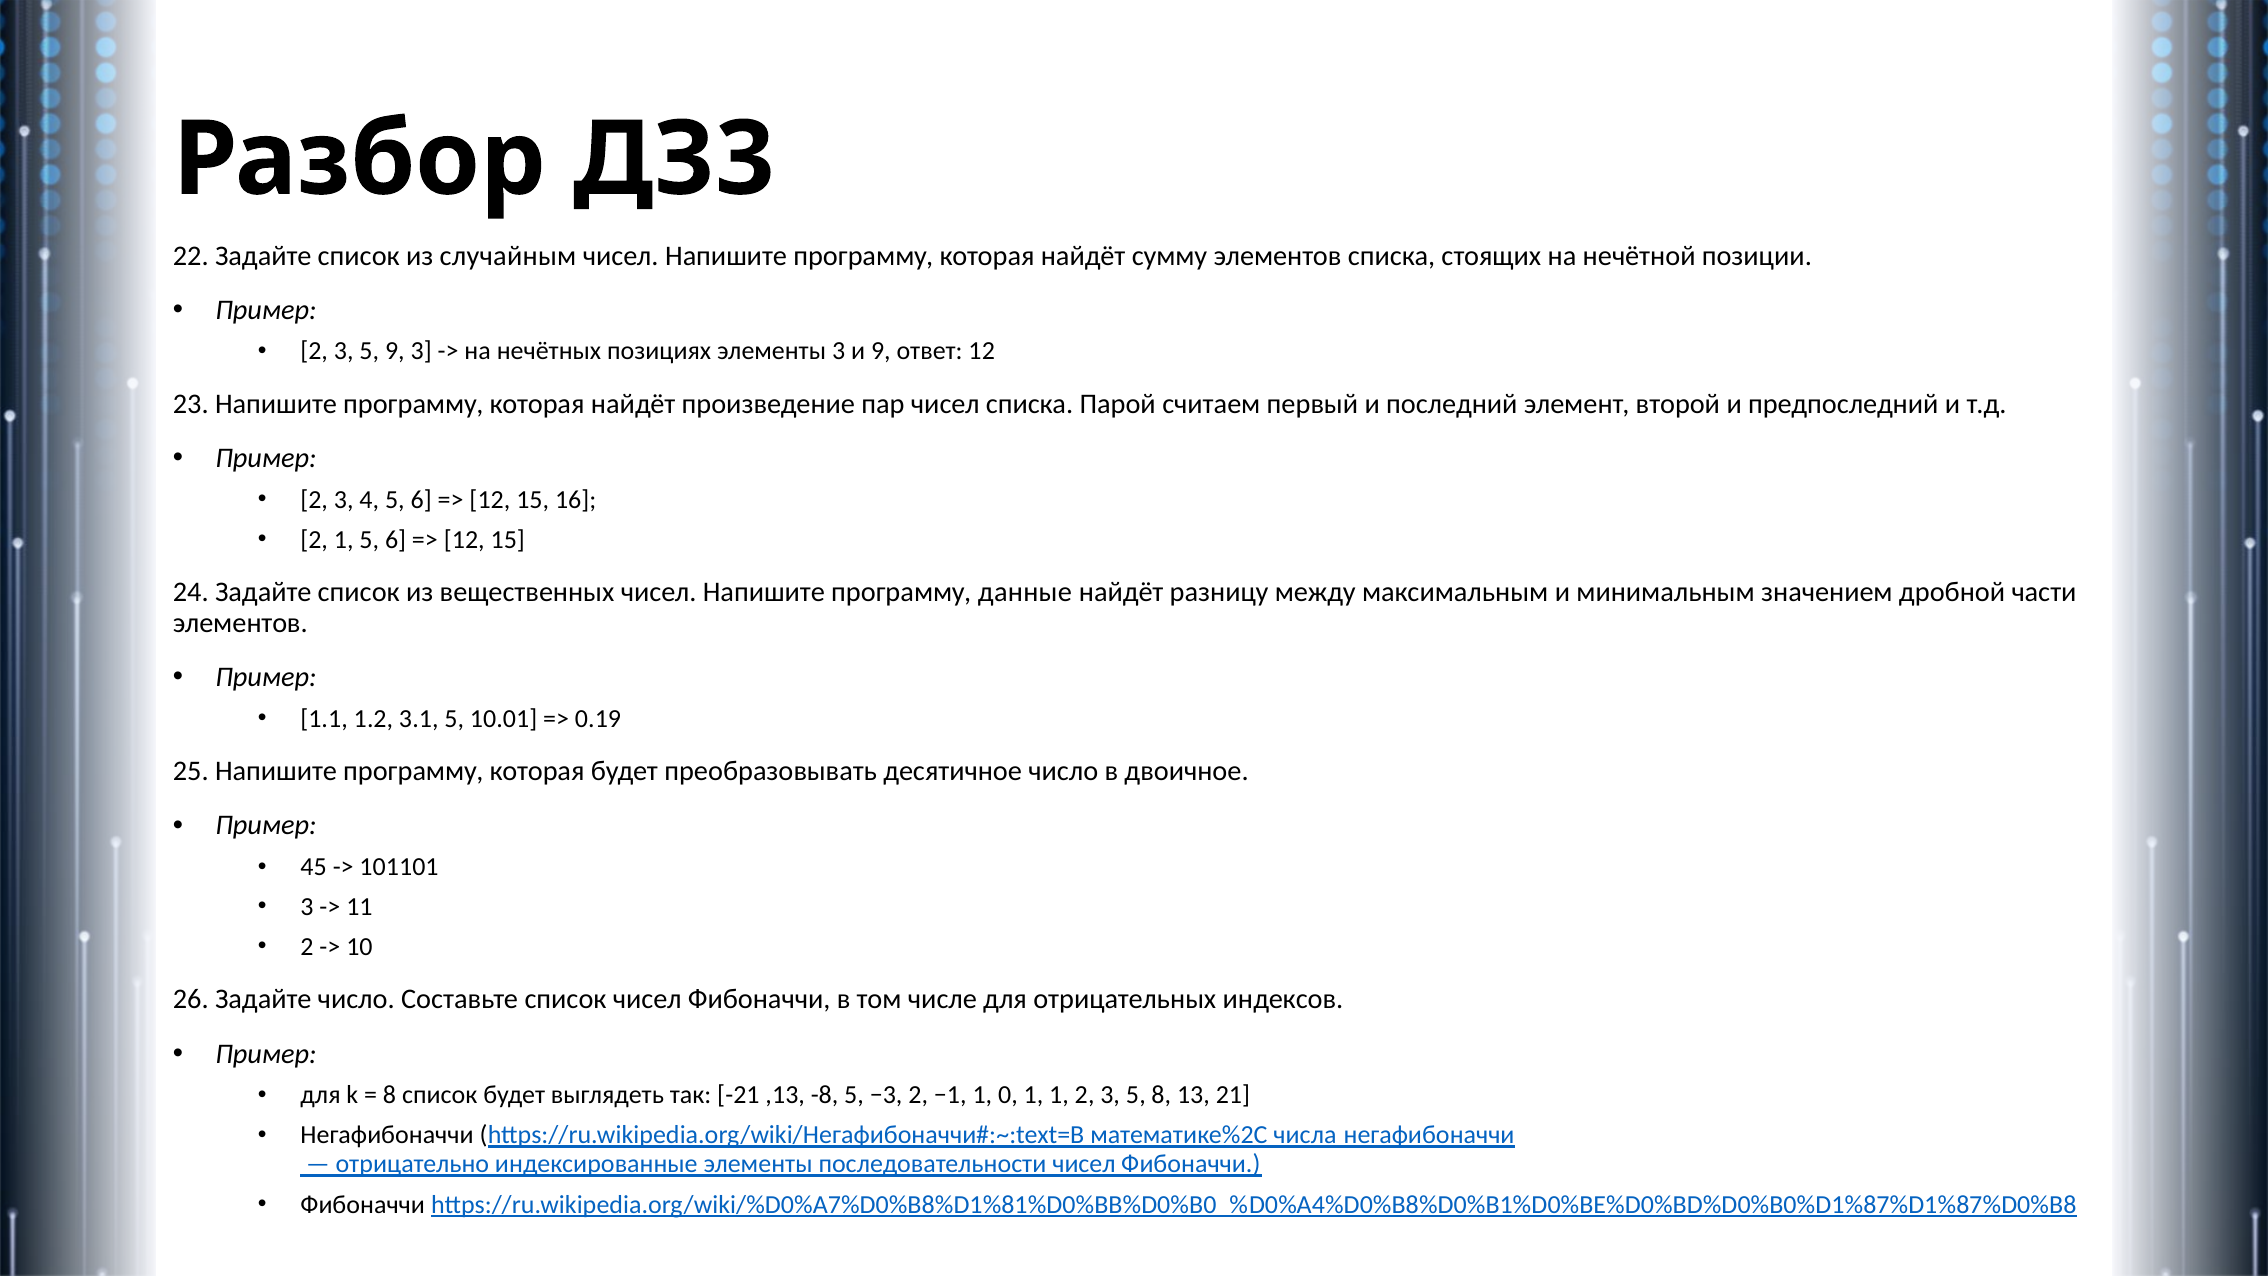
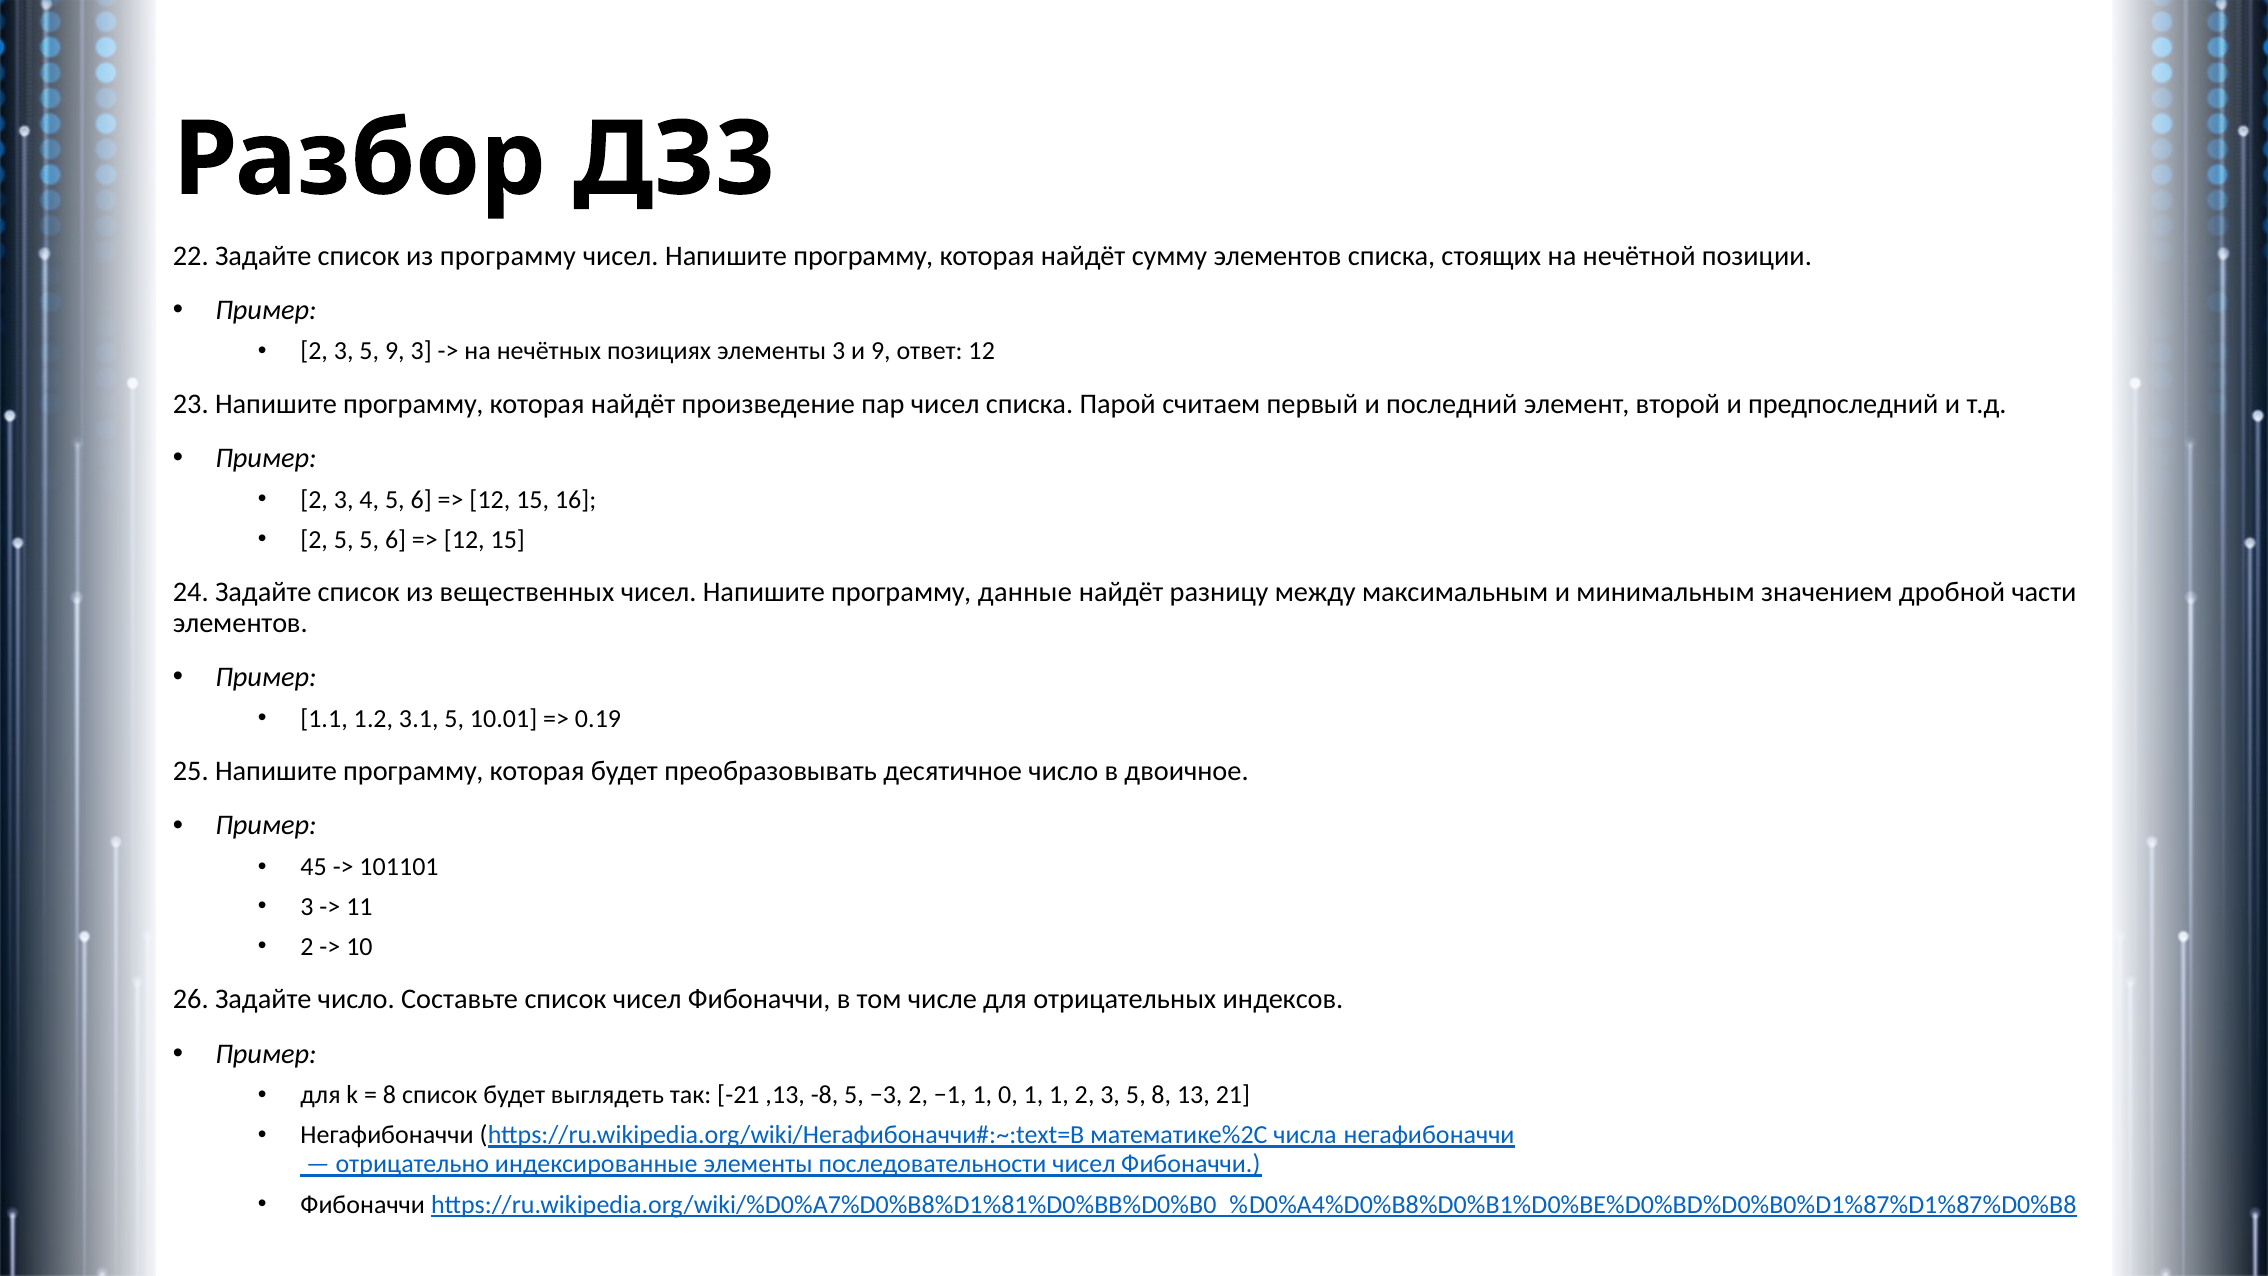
из случайным: случайным -> программу (508, 256)
2 1: 1 -> 5 (344, 539)
